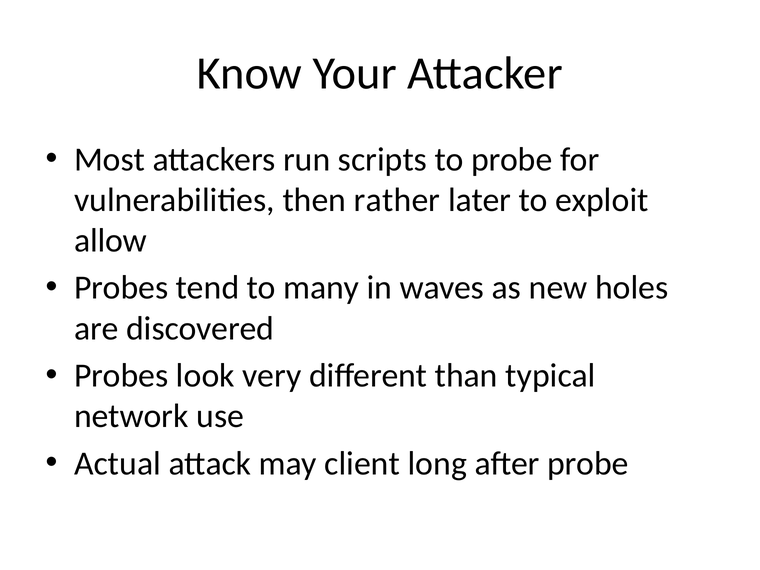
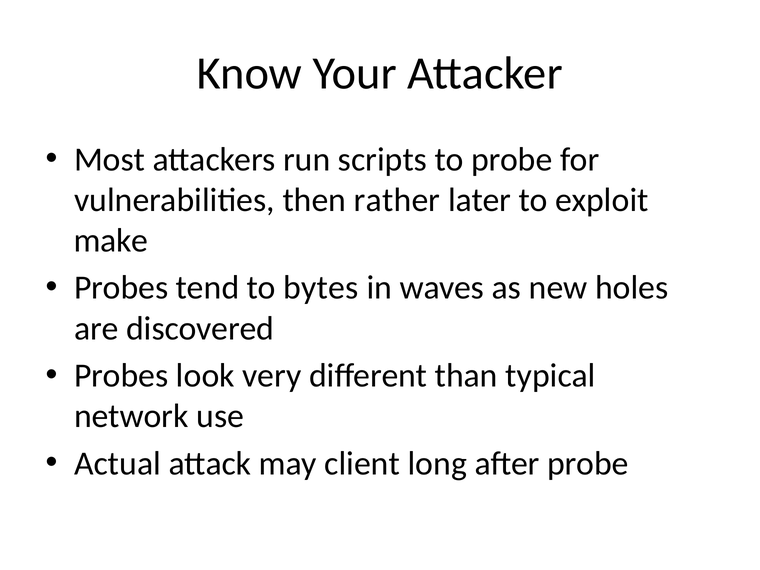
allow: allow -> make (111, 241)
many: many -> bytes (321, 288)
